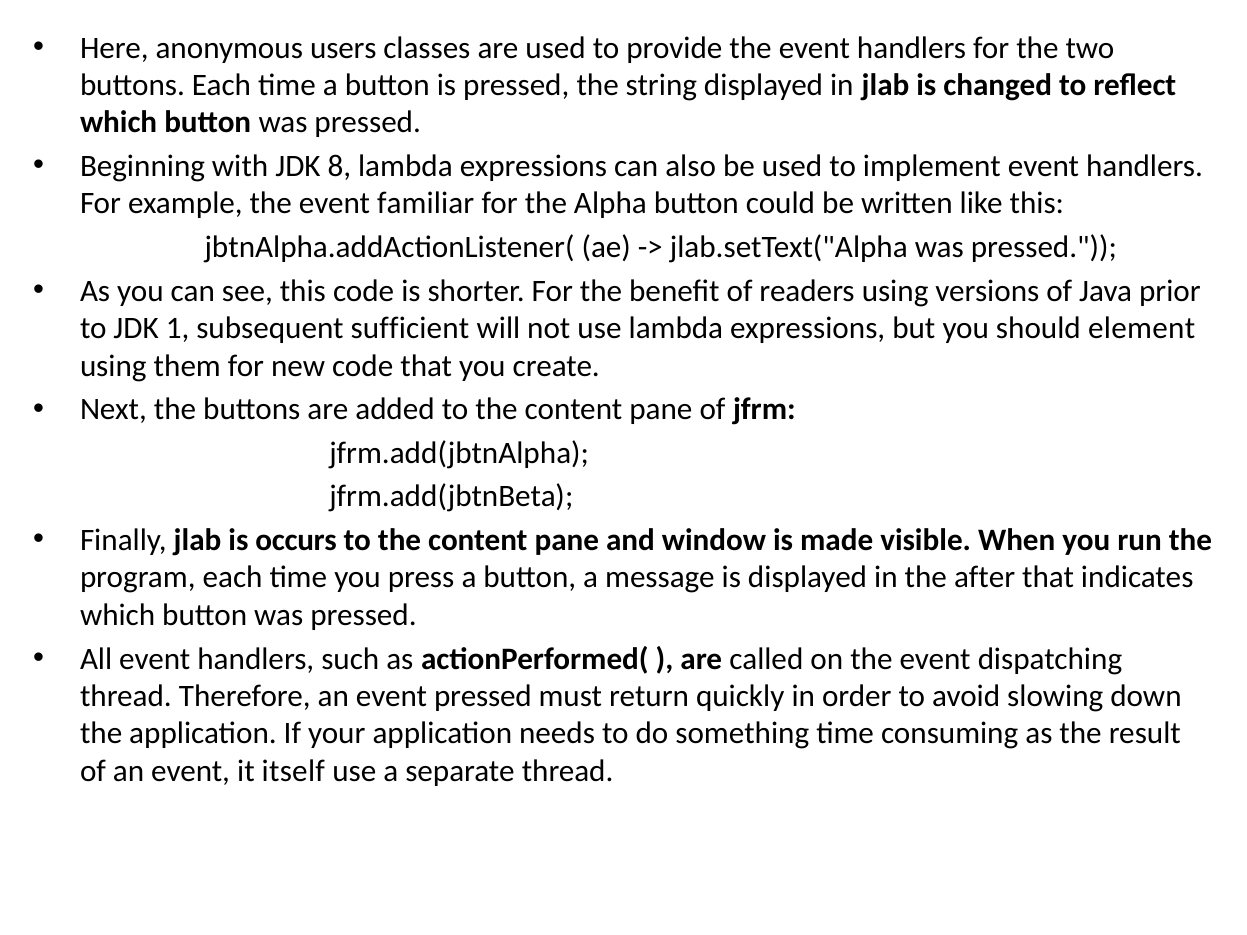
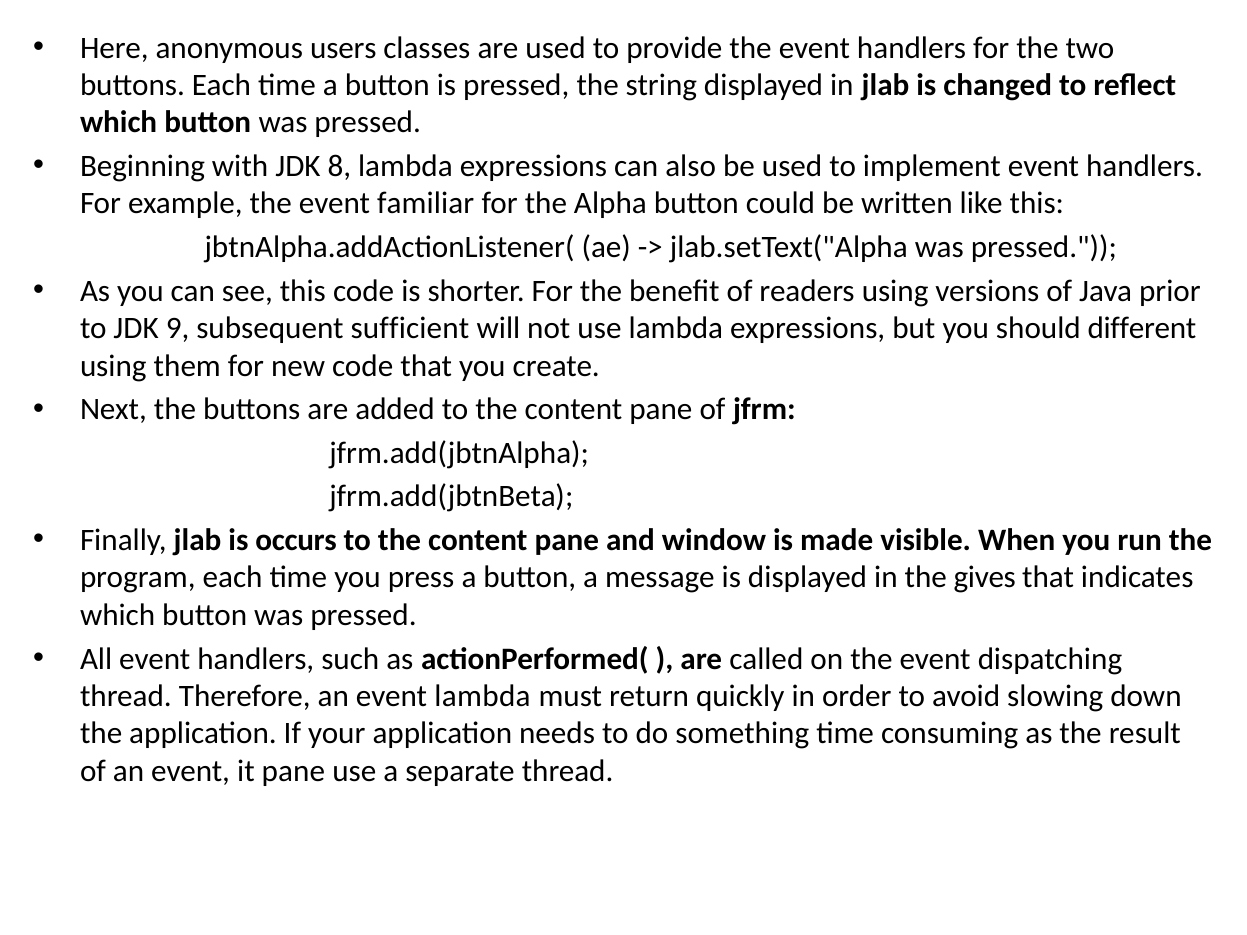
1: 1 -> 9 (178, 328)
element: element -> different (1142, 328)
after: after -> gives (985, 578)
event pressed: pressed -> lambda (483, 696)
it itself: itself -> pane (293, 771)
